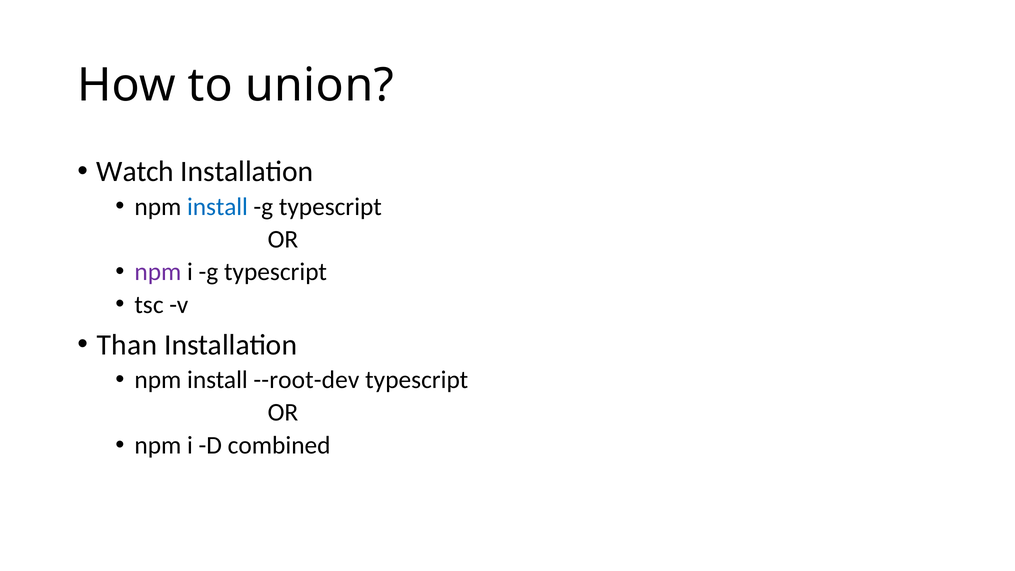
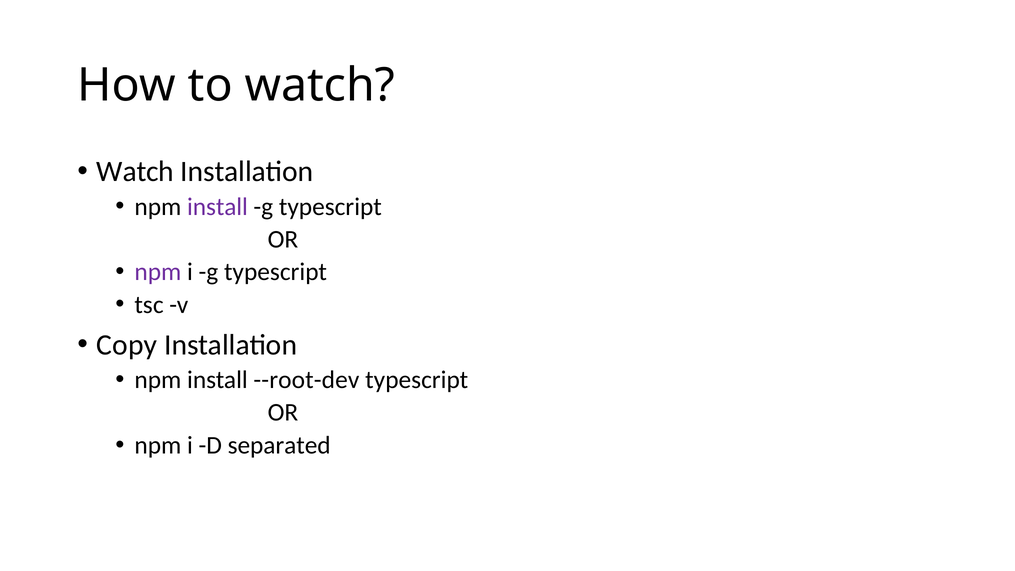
to union: union -> watch (320, 85)
install colour: blue -> purple (217, 207)
Than: Than -> Copy (127, 345)
combined: combined -> separated (279, 445)
